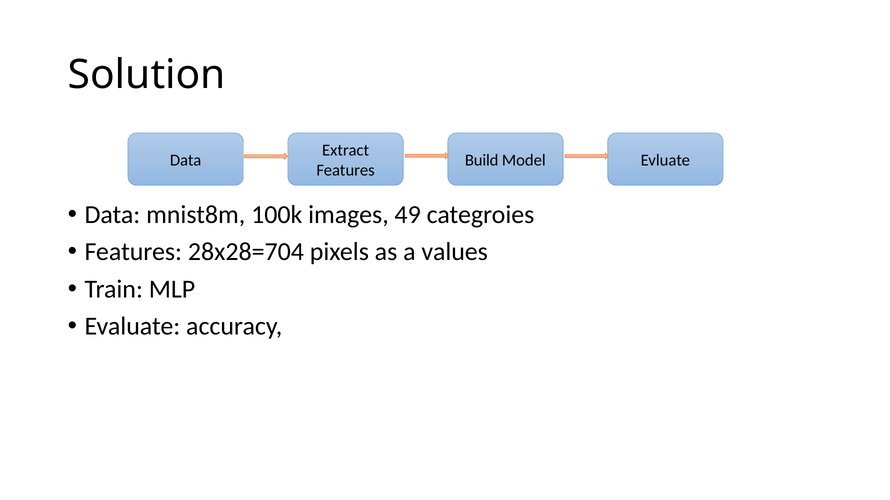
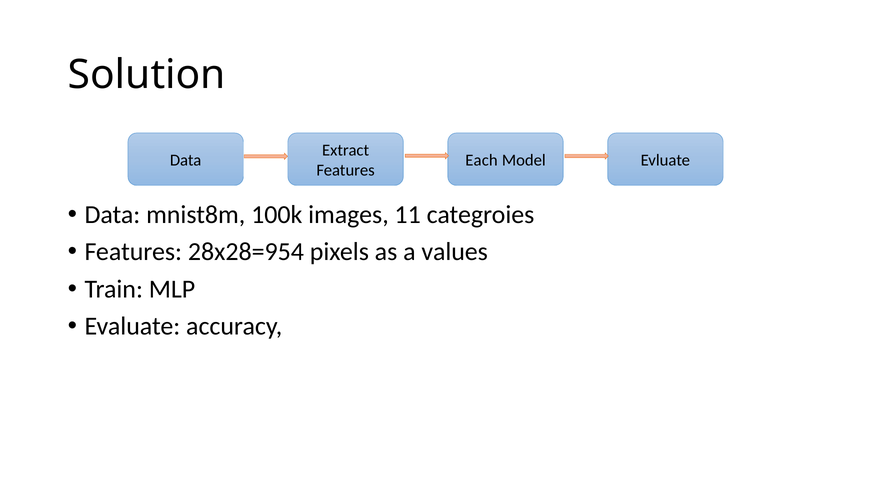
Build: Build -> Each (482, 161)
49: 49 -> 11 (408, 215)
28x28=704: 28x28=704 -> 28x28=954 (246, 252)
